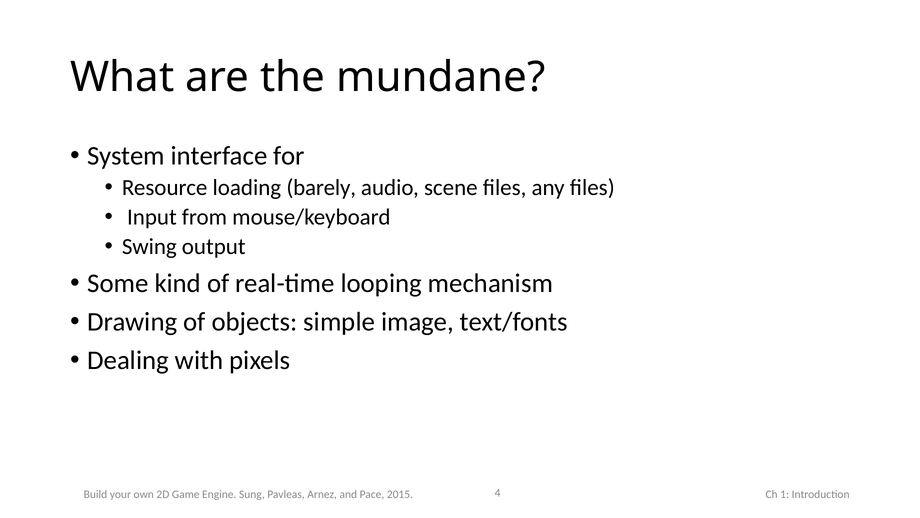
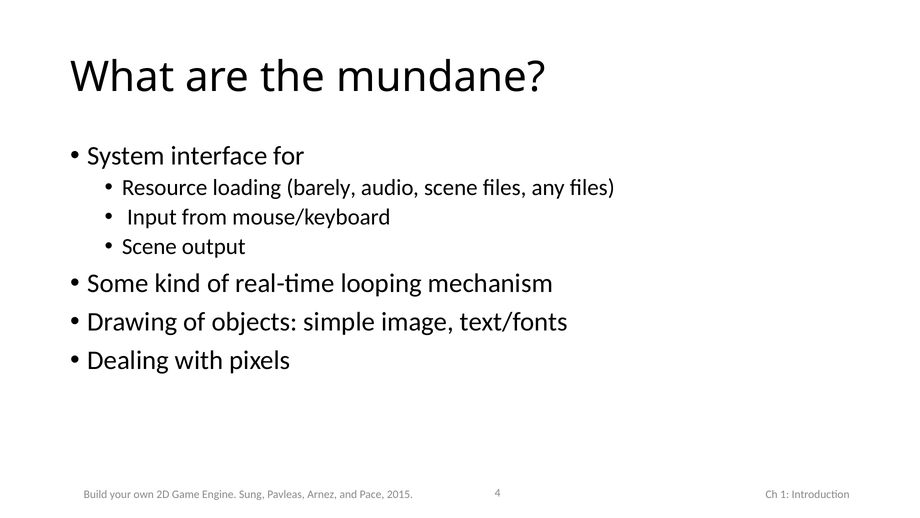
Swing: Swing -> Scene (149, 246)
